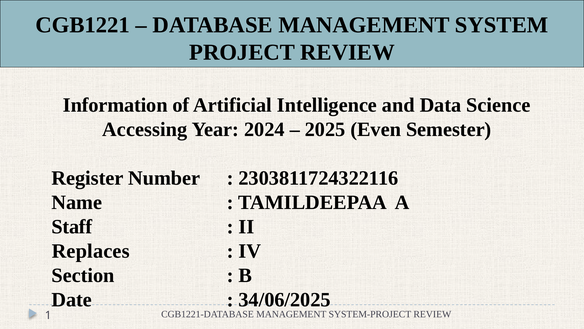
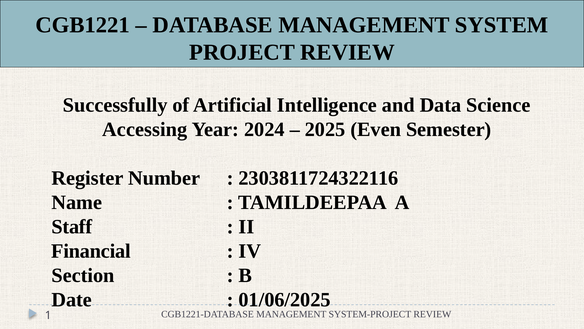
Information: Information -> Successfully (115, 105)
Replaces: Replaces -> Financial (91, 251)
34/06/2025: 34/06/2025 -> 01/06/2025 (285, 299)
